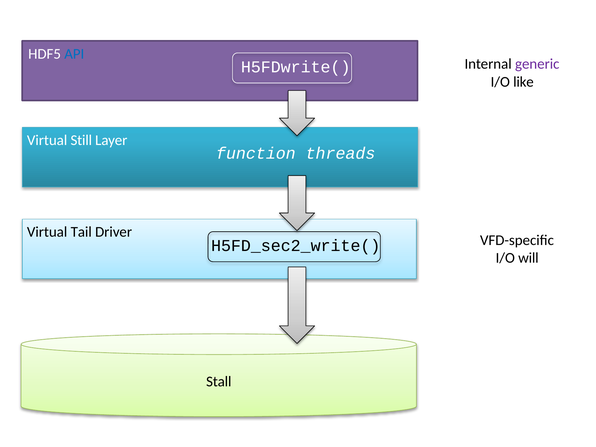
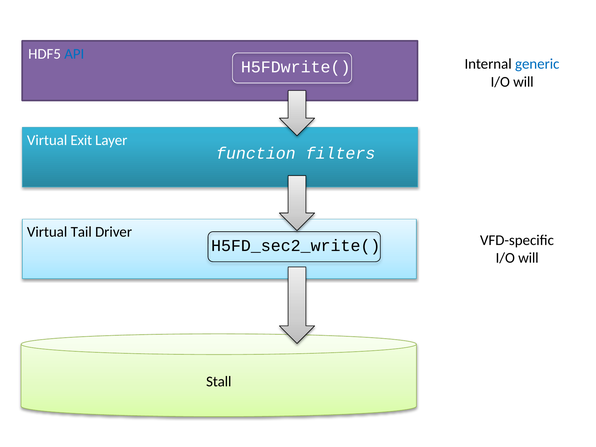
generic colour: purple -> blue (537, 64)
like: like -> will (523, 82)
Still: Still -> Exit (81, 140)
threads: threads -> filters (340, 153)
